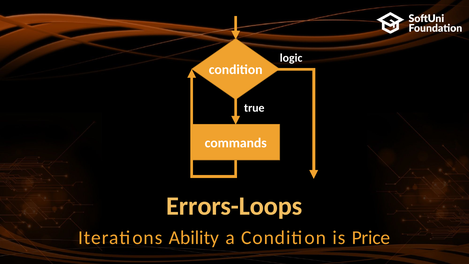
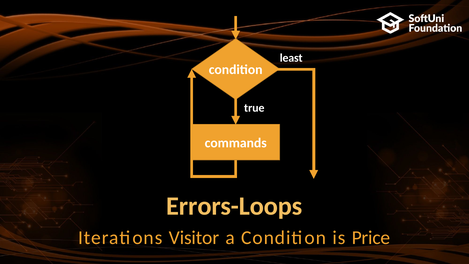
logic: logic -> least (291, 58)
Ability: Ability -> Visitor (194, 238)
